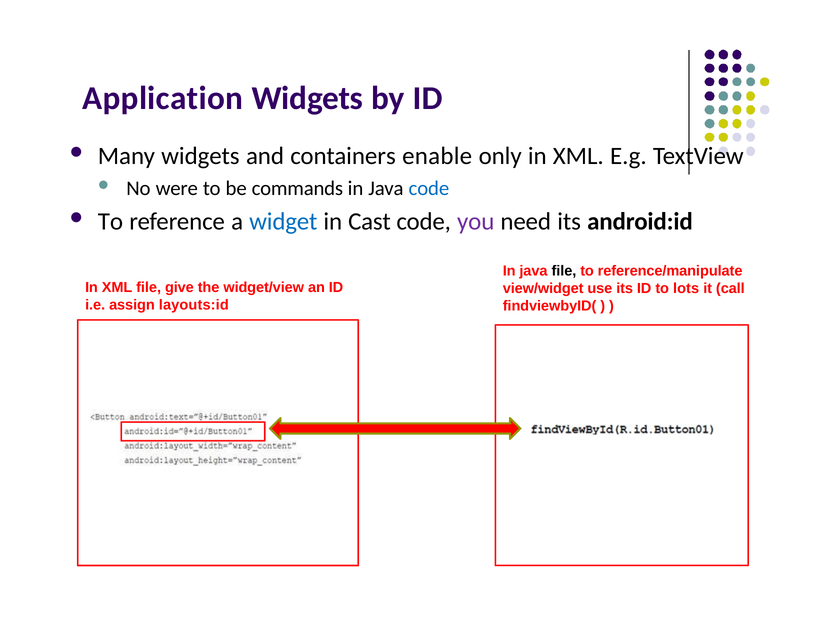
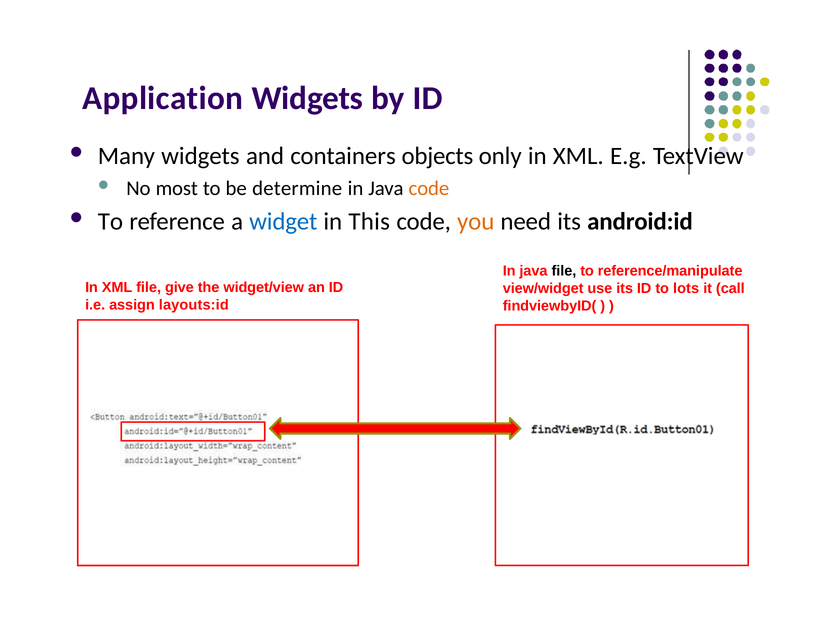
enable: enable -> objects (437, 156)
were: were -> most (177, 188)
commands: commands -> determine (297, 188)
code colour: blue -> orange (429, 188)
Cast: Cast -> This (369, 222)
you colour: purple -> orange (476, 222)
